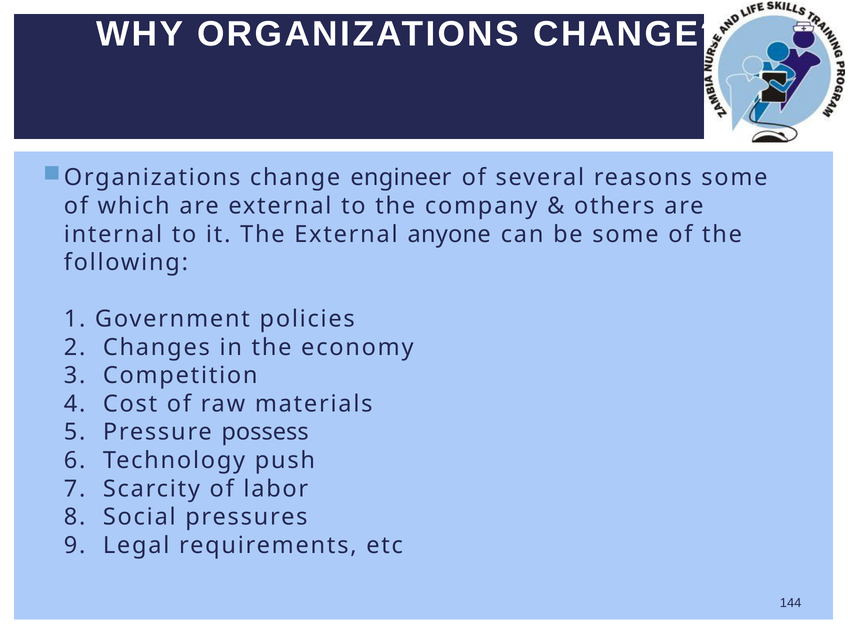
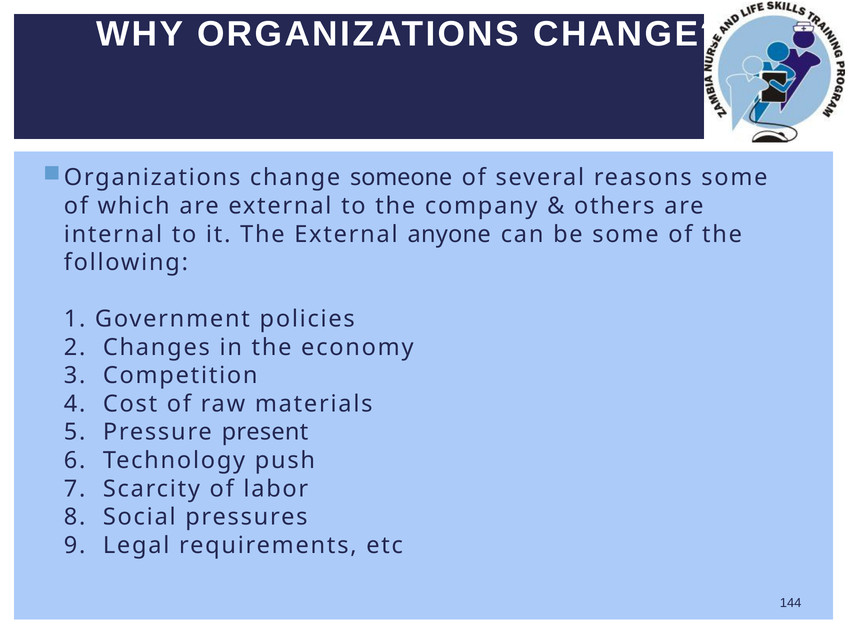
engineer: engineer -> someone (401, 178)
possess: possess -> present (265, 432)
